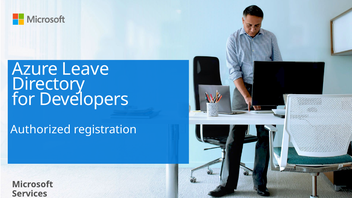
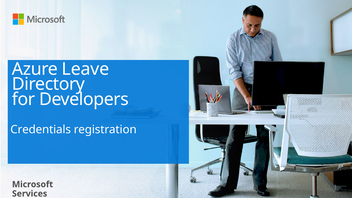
Authorized: Authorized -> Credentials (41, 130)
